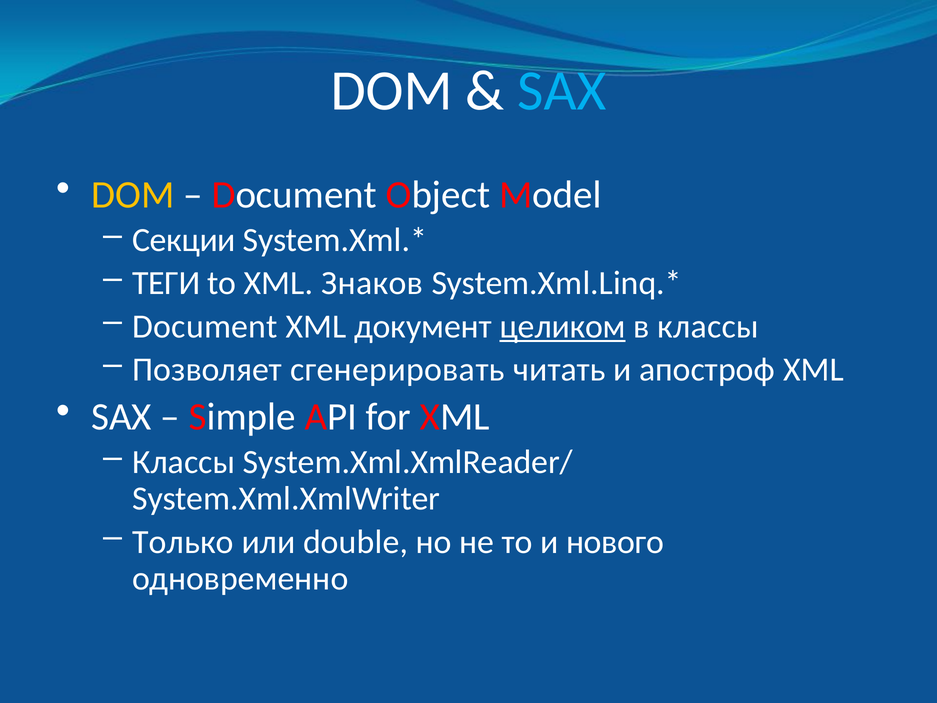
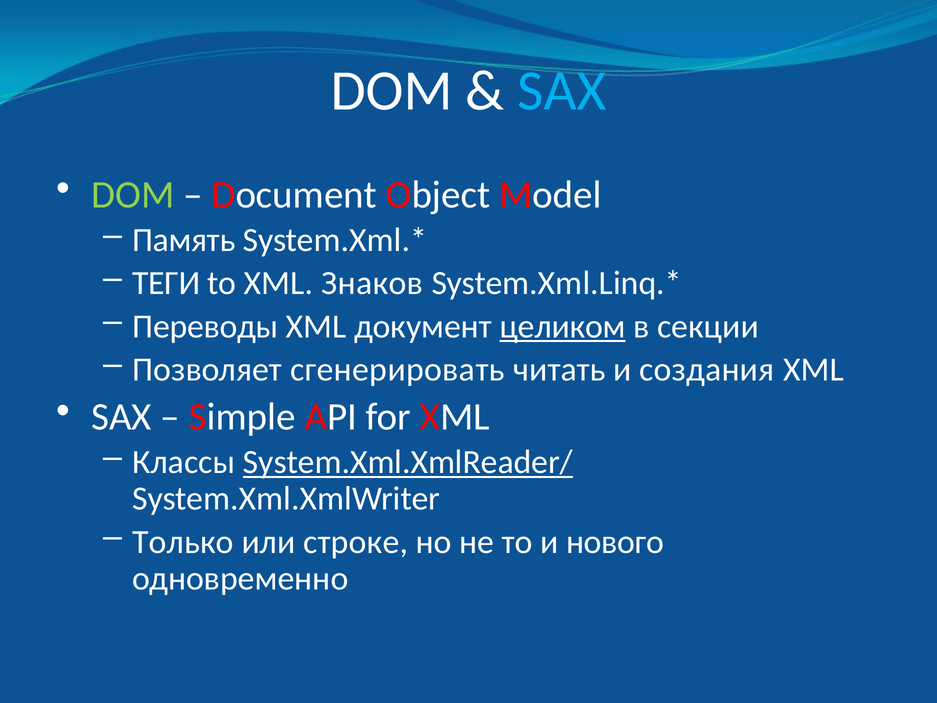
DOM colour: yellow -> light green (133, 195)
Секции: Секции -> Память (184, 240)
Document: Document -> Переводы (205, 326)
в классы: классы -> секции (708, 326)
апостроф: апостроф -> создания (707, 369)
System.Xml.XmlReader/ underline: none -> present (408, 462)
double: double -> строке (356, 542)
